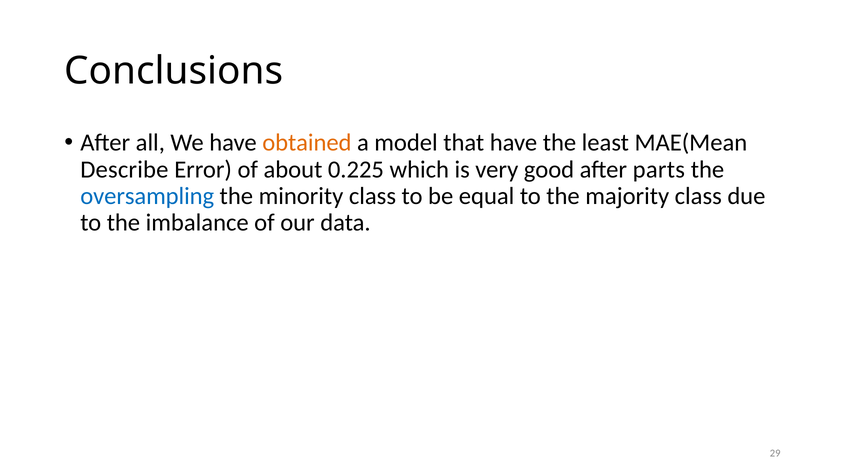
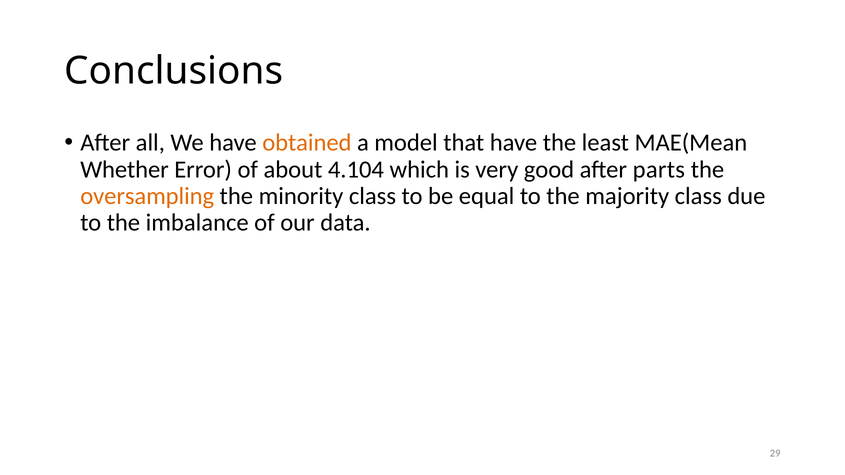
Describe: Describe -> Whether (125, 169)
0.225: 0.225 -> 4.104 (356, 169)
oversampling colour: blue -> orange (147, 196)
